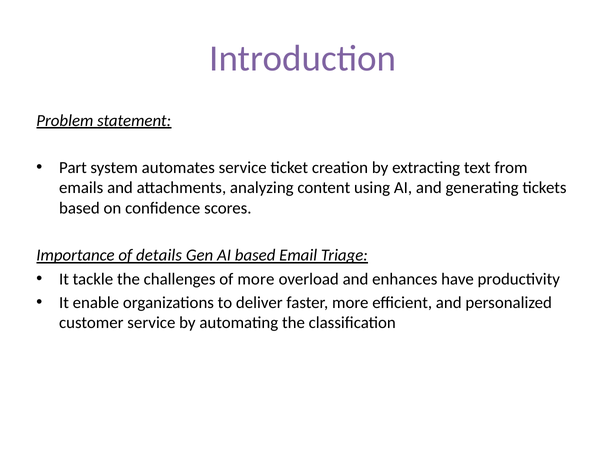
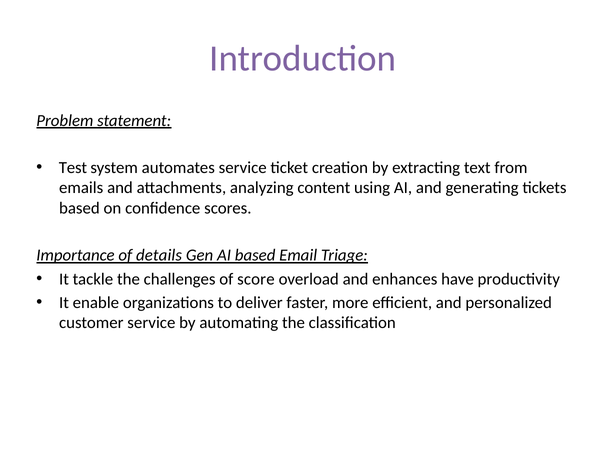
Part: Part -> Test (73, 168)
of more: more -> score (256, 279)
